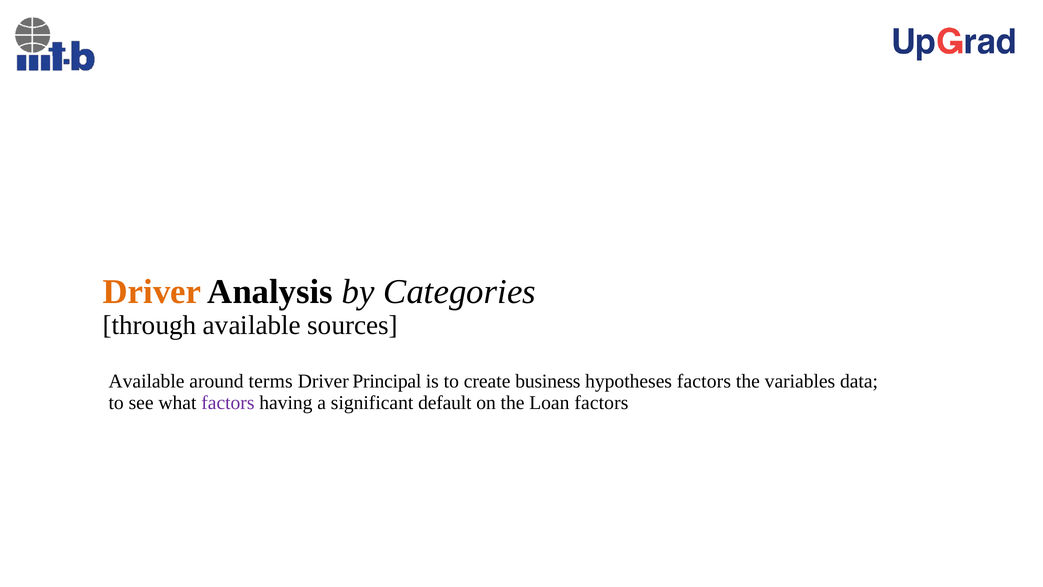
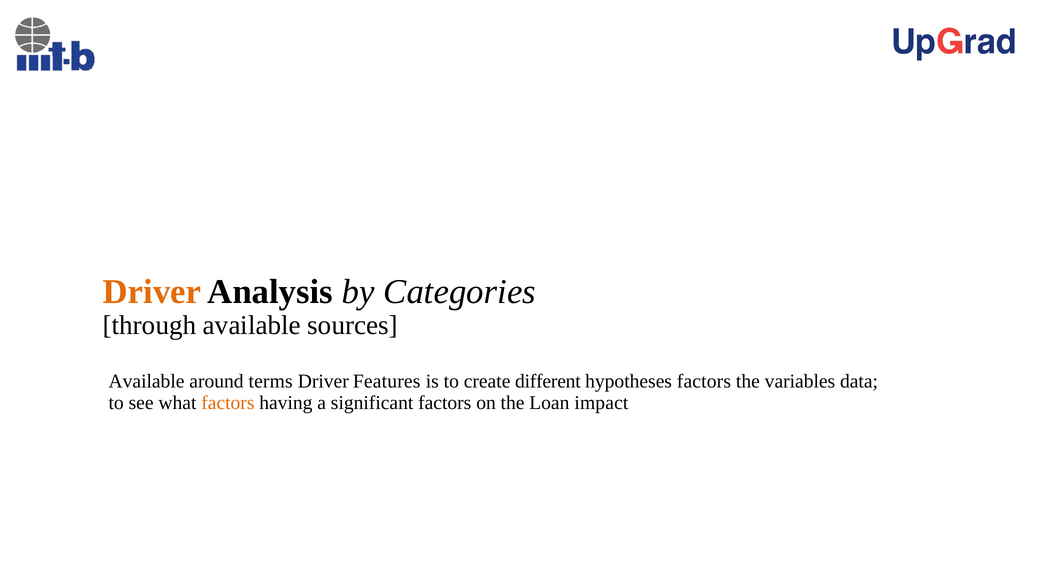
Principal: Principal -> Features (387, 381)
business: business -> different (548, 381)
factors colour: purple -> orange (228, 402)
significant default: default -> factors (445, 402)
Loan factors: factors -> impact (601, 402)
